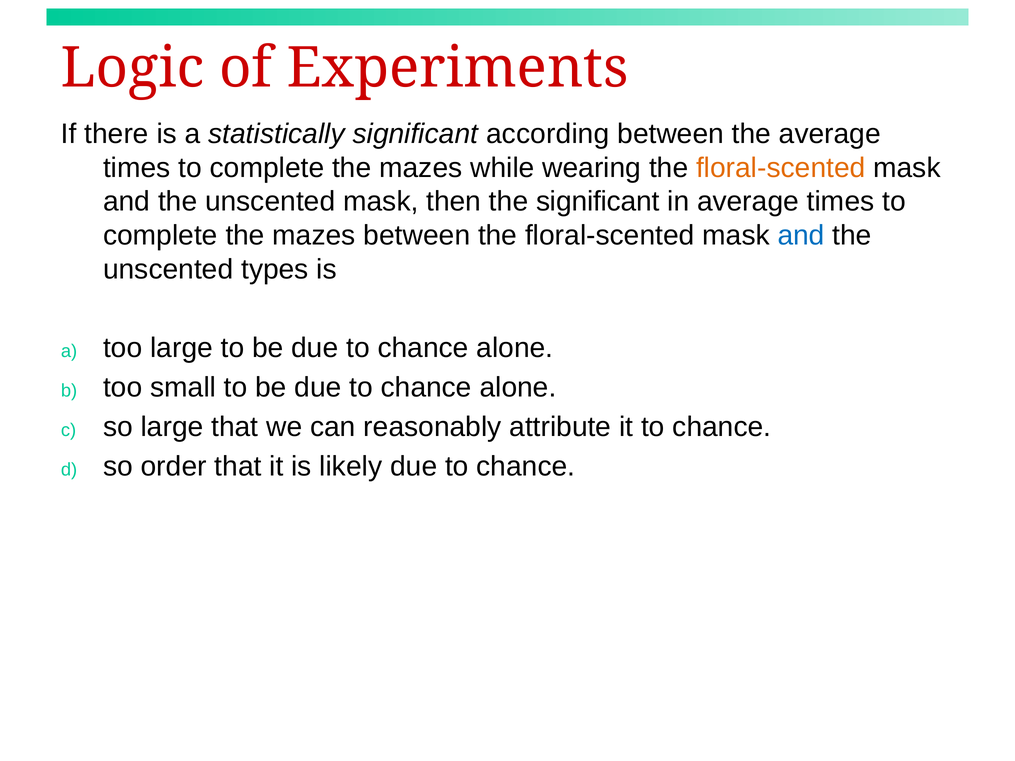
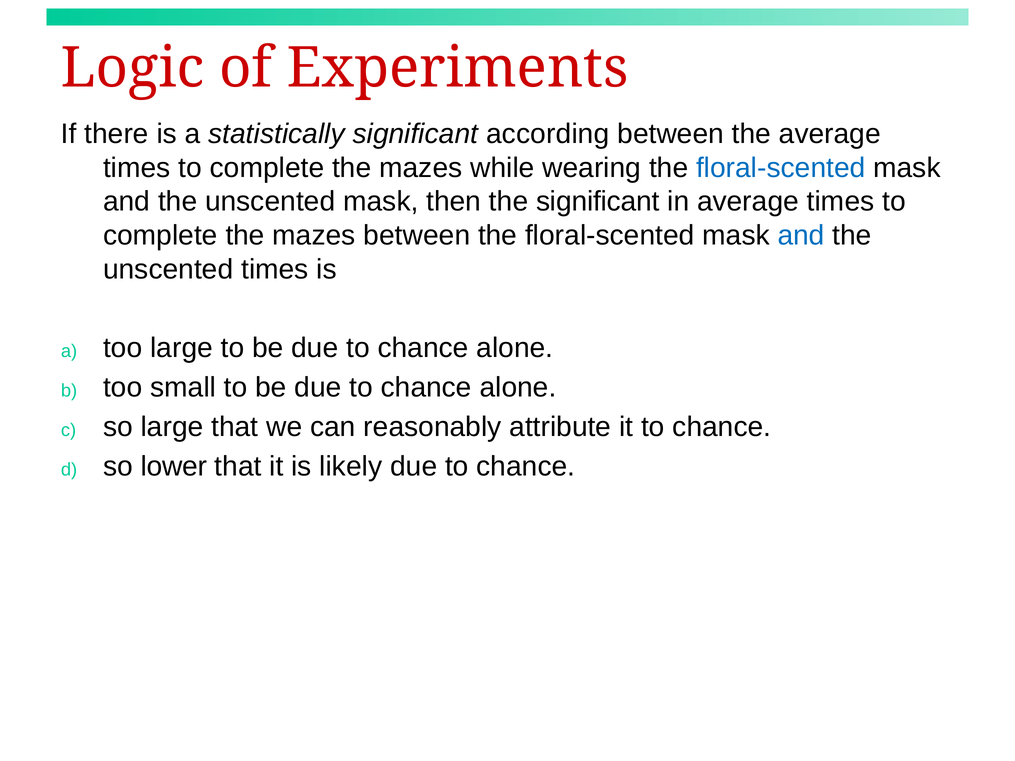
floral-scented colour: orange -> blue (781, 168)
unscented types: types -> times (275, 269)
order: order -> lower (174, 467)
